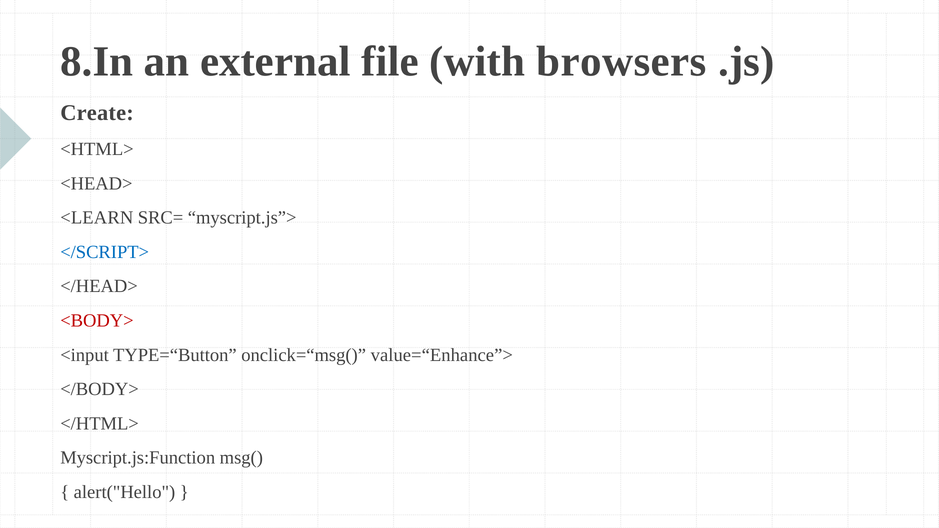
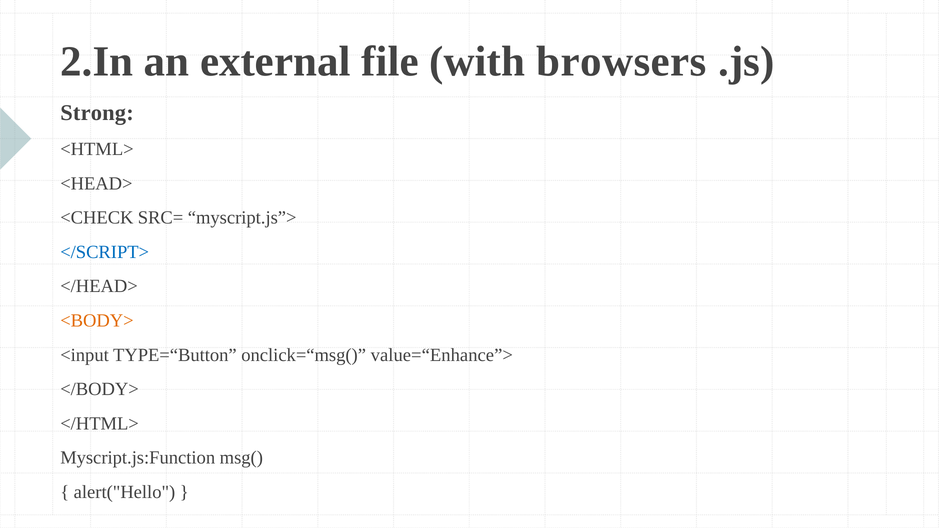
8.In: 8.In -> 2.In (97, 62)
Create: Create -> Strong (97, 113)
<LEARN: <LEARN -> <CHECK (97, 218)
<BODY> colour: red -> orange (97, 321)
